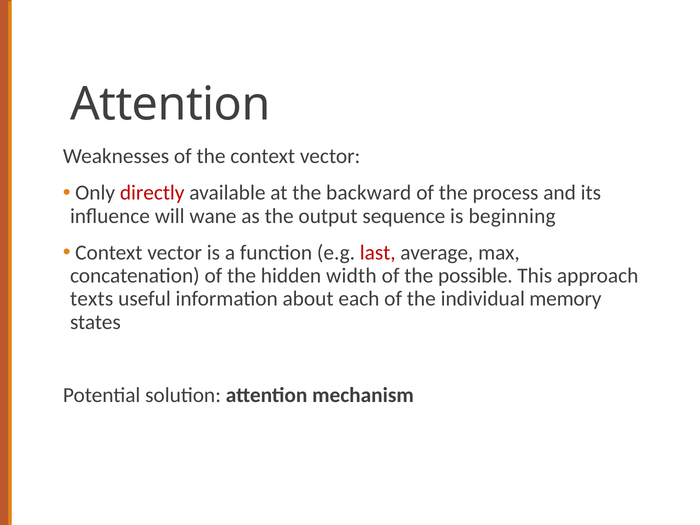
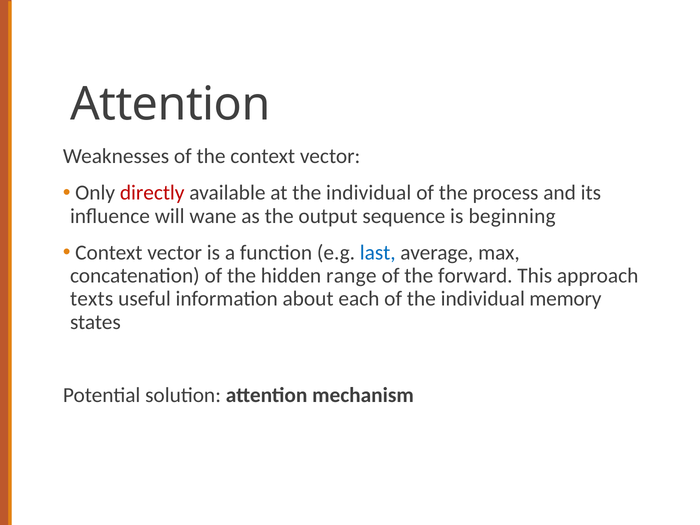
at the backward: backward -> individual (369, 193)
last colour: red -> blue (378, 253)
width: width -> range (351, 276)
possible: possible -> forward (475, 276)
